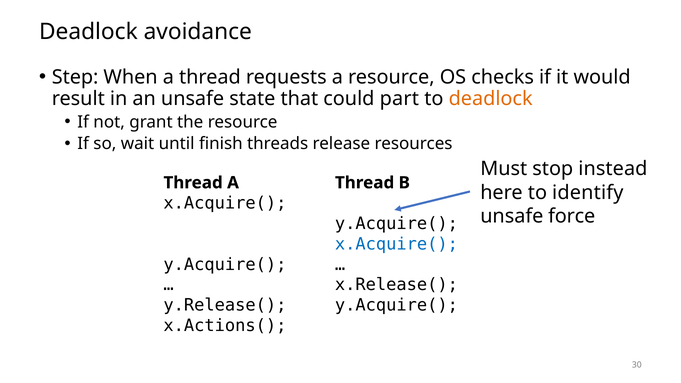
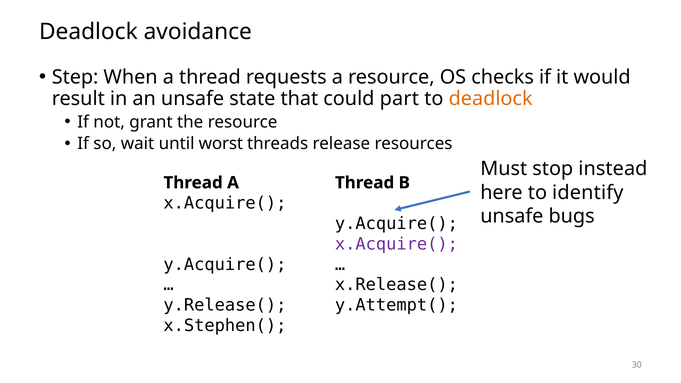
finish: finish -> worst (221, 144)
force: force -> bugs (572, 216)
x.Acquire( colour: blue -> purple (396, 244)
y.Acquire(: y.Acquire( -> y.Attempt( (396, 305)
x.Actions(: x.Actions( -> x.Stephen( (225, 326)
